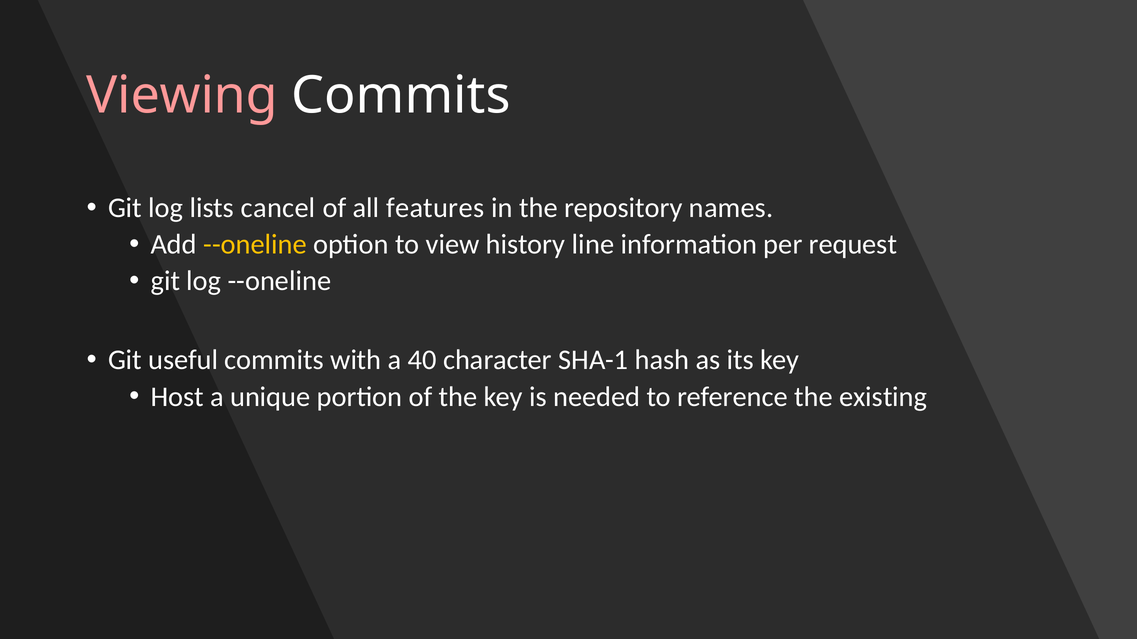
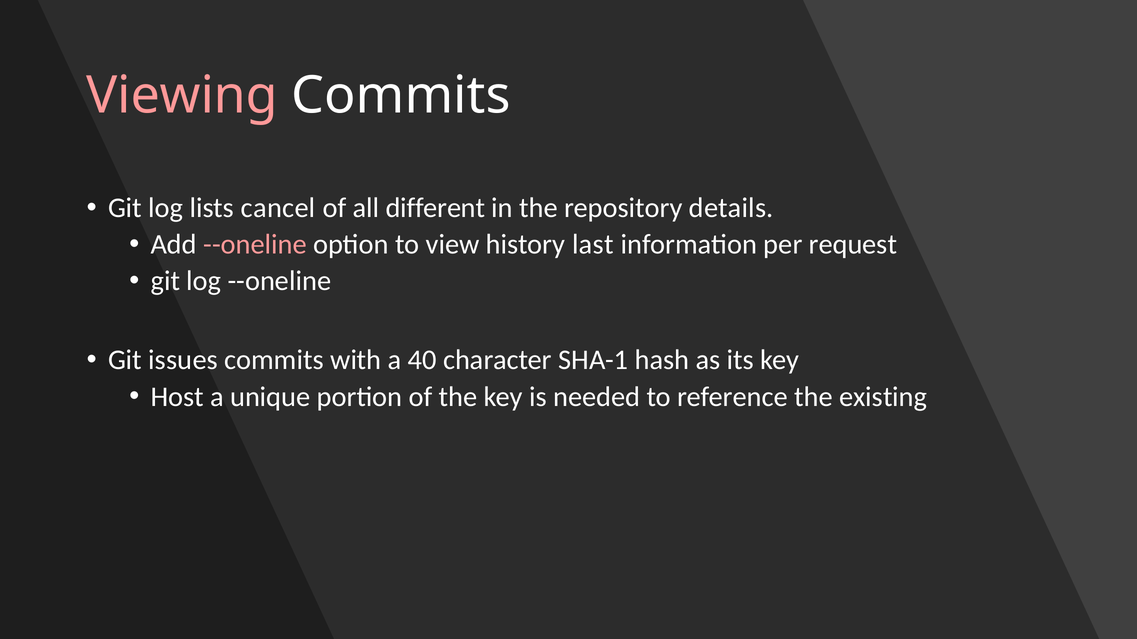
features: features -> different (435, 208)
names: names -> details (731, 208)
--oneline colour: yellow -> pink (255, 245)
line: line -> last (593, 245)
useful: useful -> issues (183, 360)
